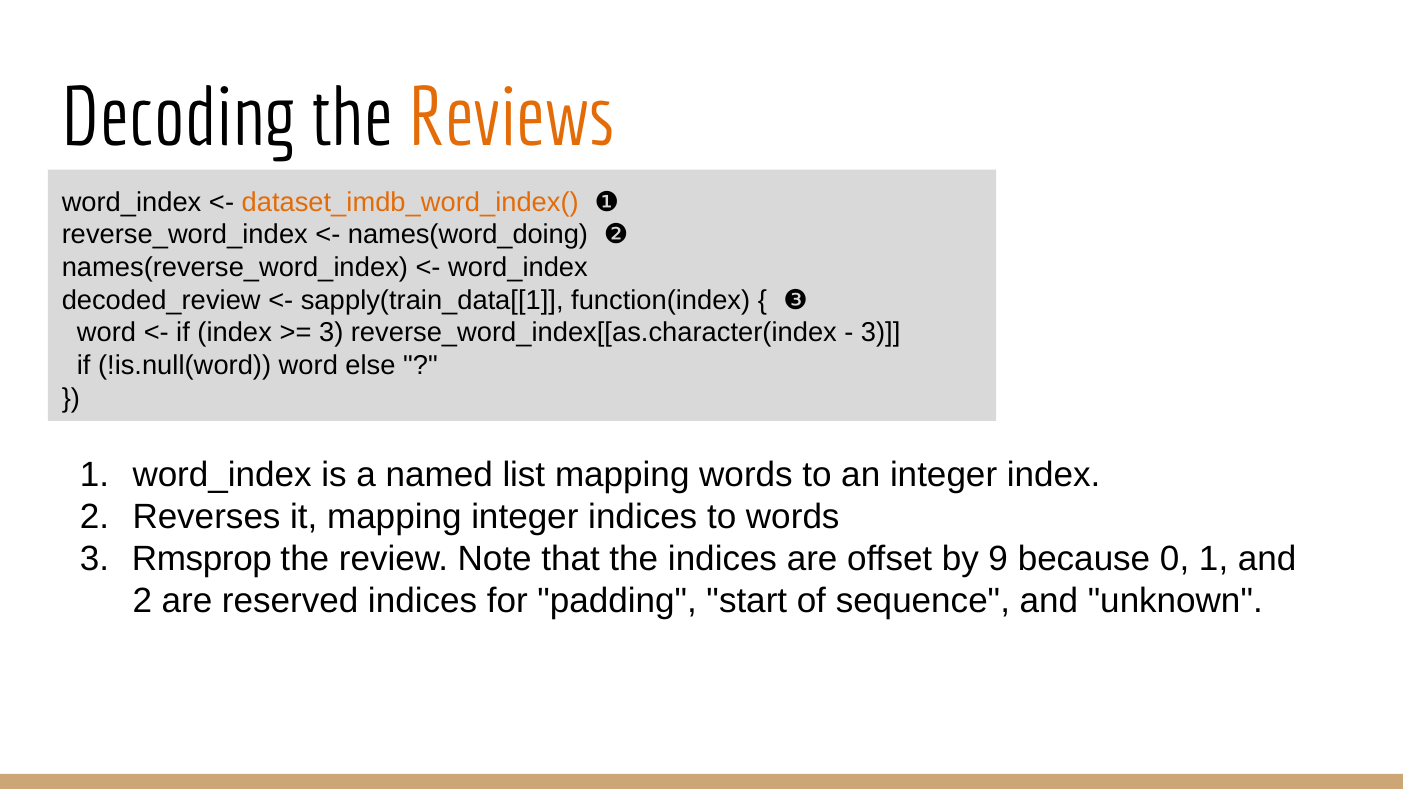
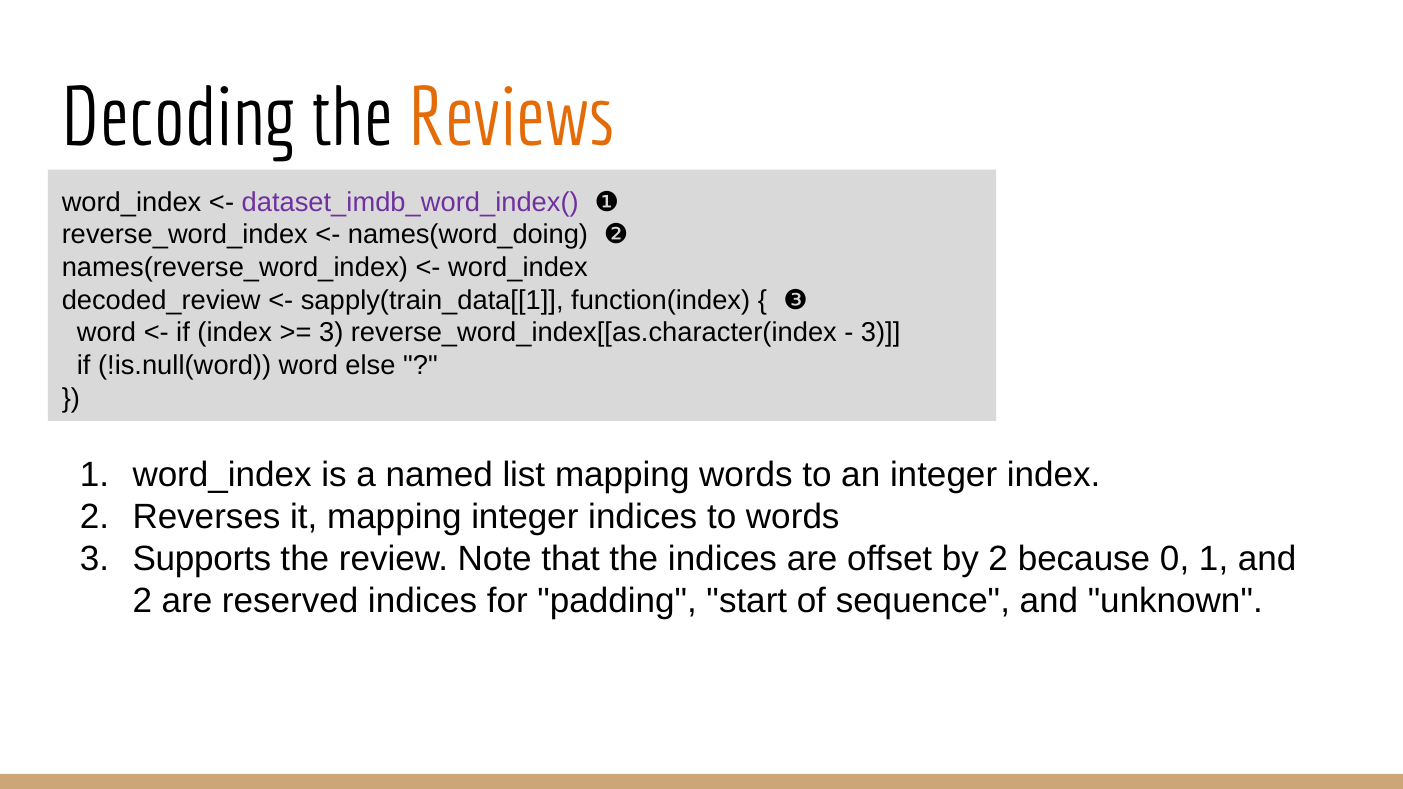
dataset_imdb_word_index( colour: orange -> purple (410, 202)
Rmsprop: Rmsprop -> Supports (202, 559)
by 9: 9 -> 2 (998, 559)
